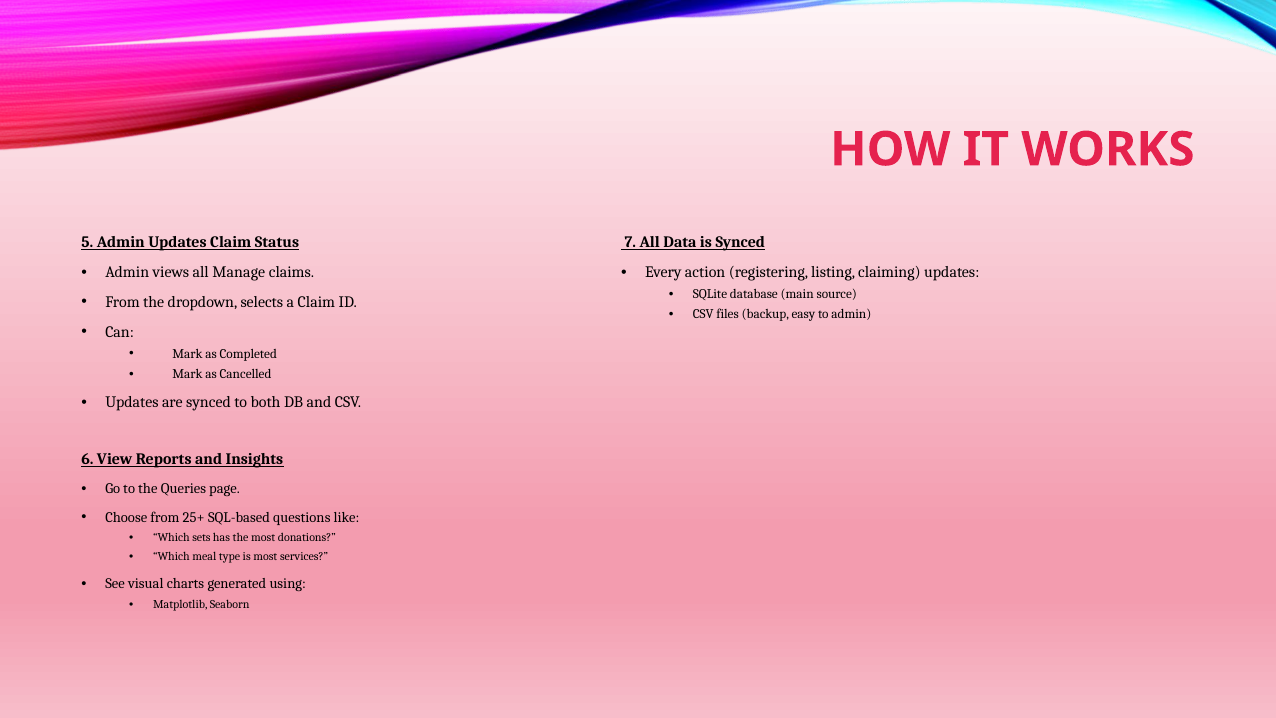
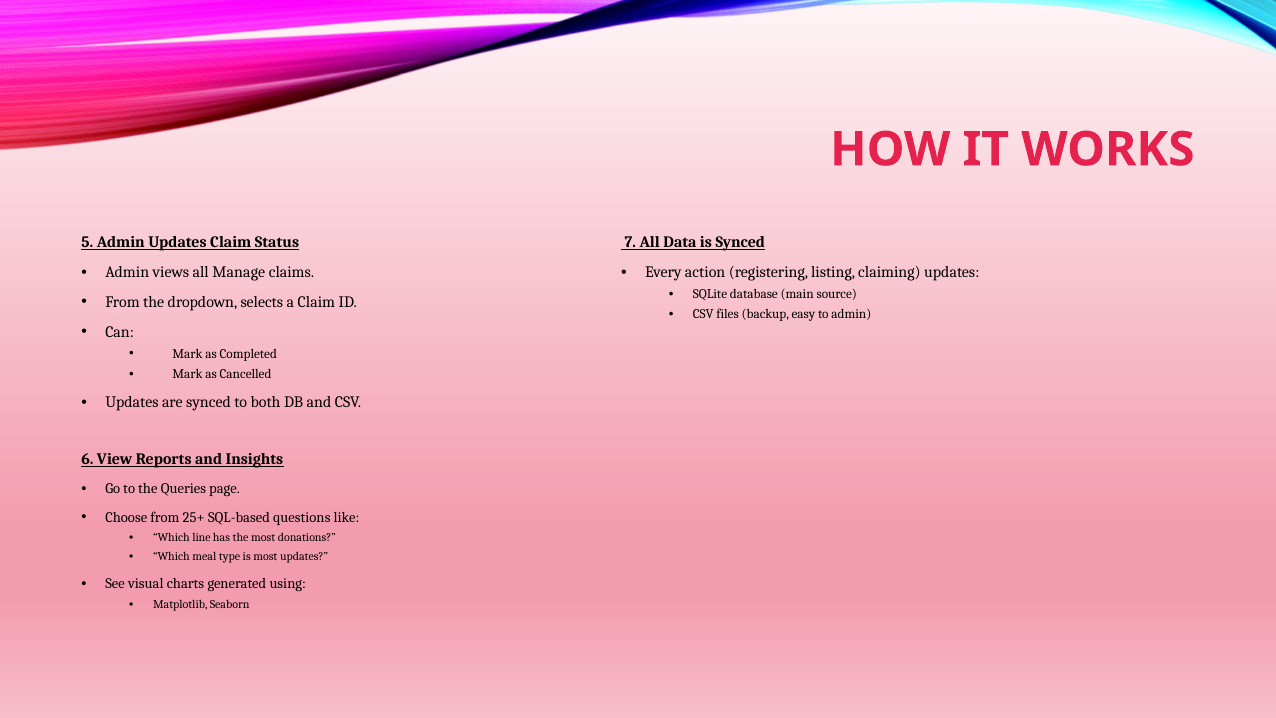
sets: sets -> line (201, 538)
most services: services -> updates (304, 557)
